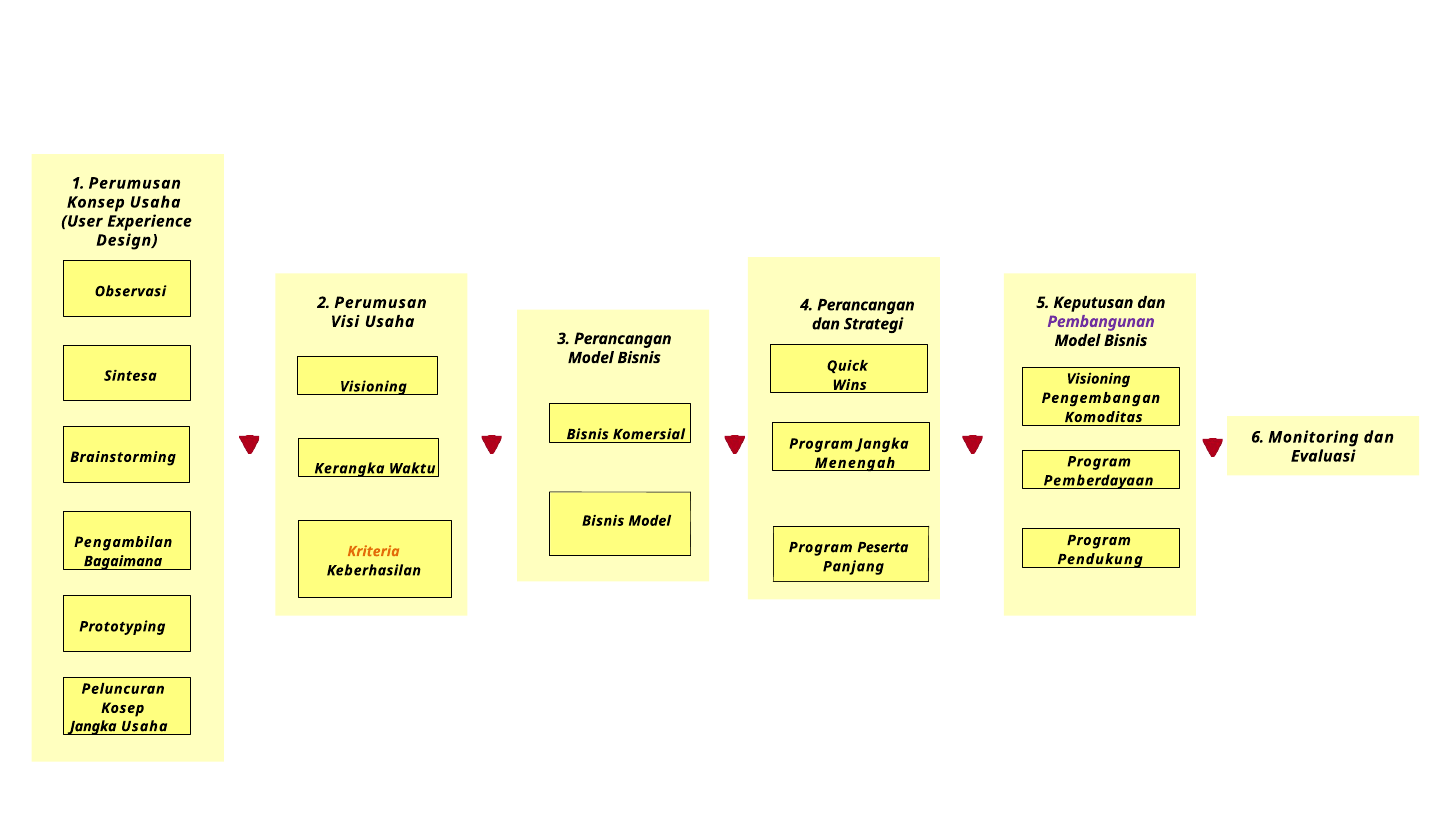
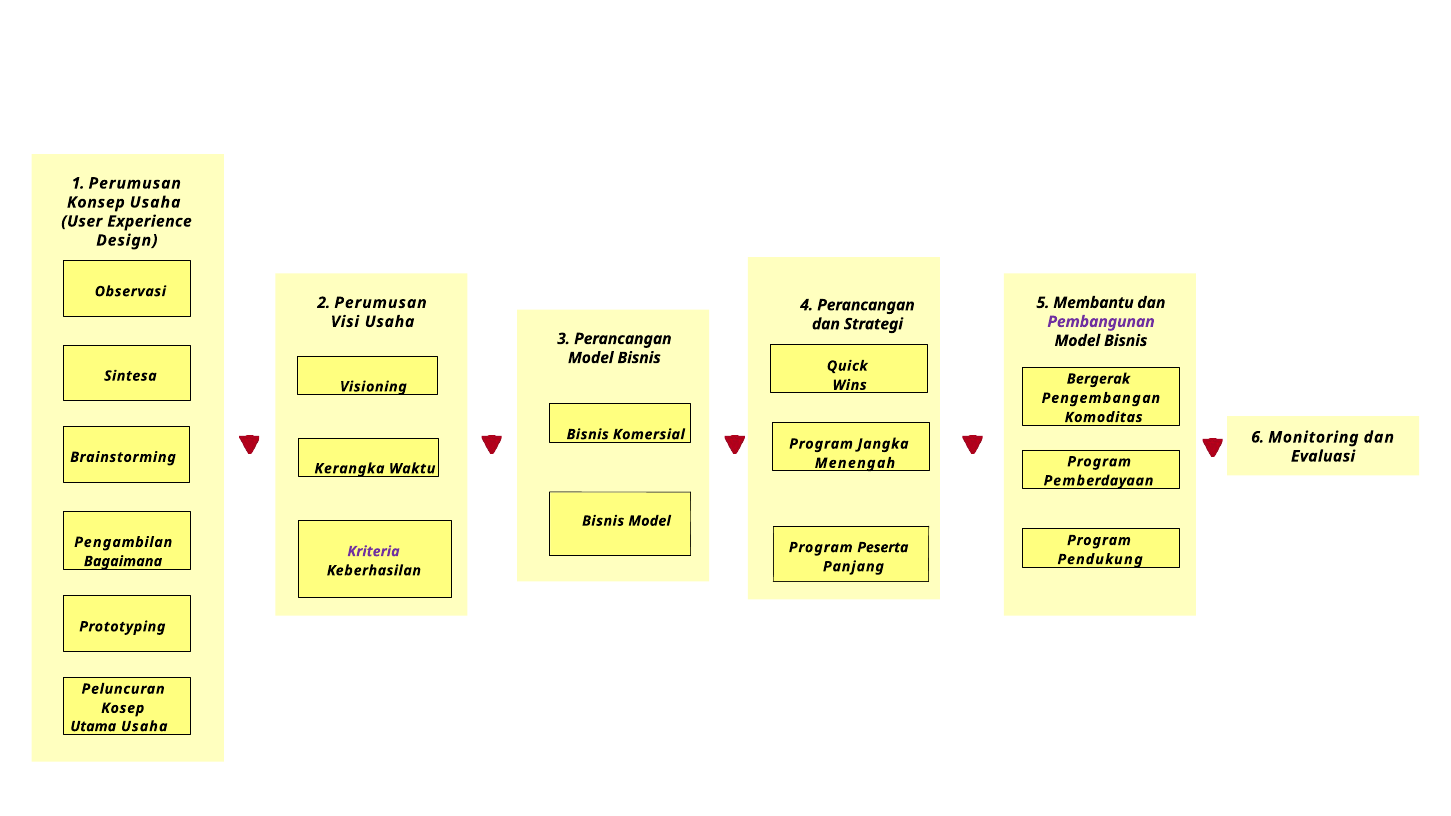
Keputusan: Keputusan -> Membantu (1094, 303)
Visioning: Visioning -> Bergerak (1098, 379)
Kriteria colour: orange -> purple (374, 552)
Jangka: Jangka -> Utama (93, 727)
